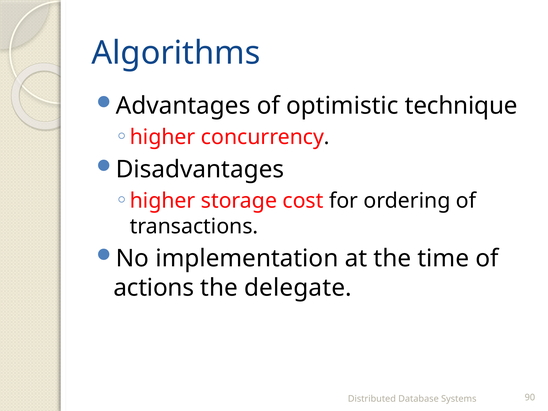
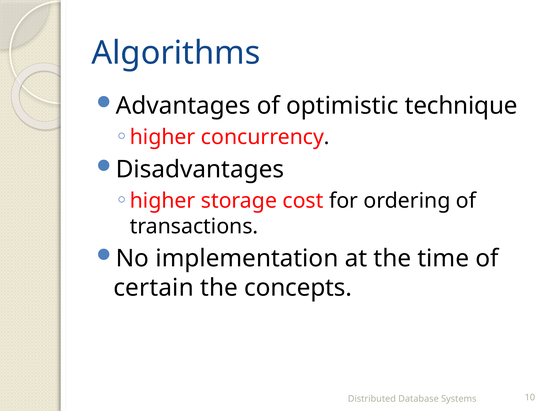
actions: actions -> certain (154, 288)
delegate: delegate -> concepts (298, 288)
90: 90 -> 10 (530, 397)
